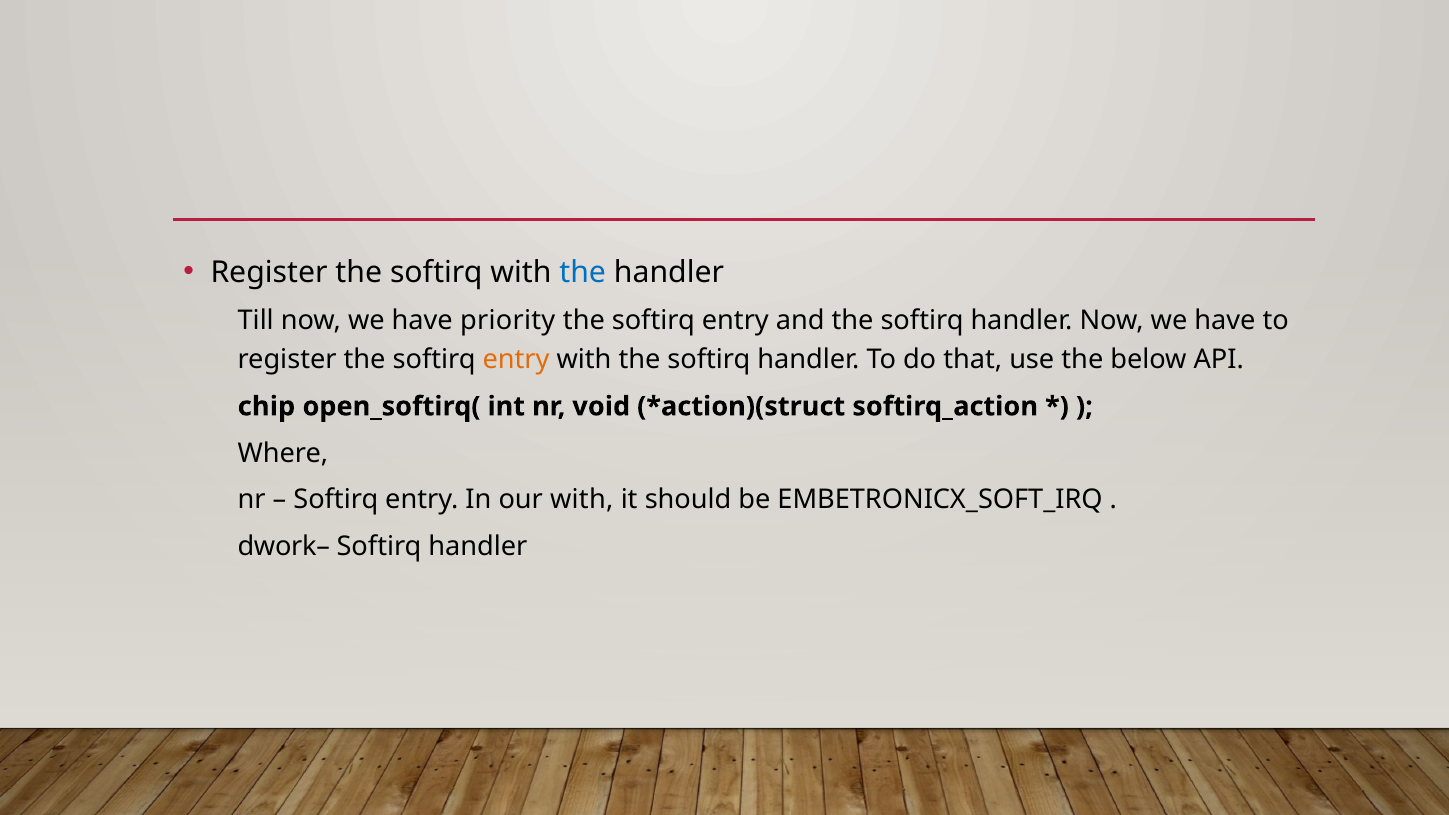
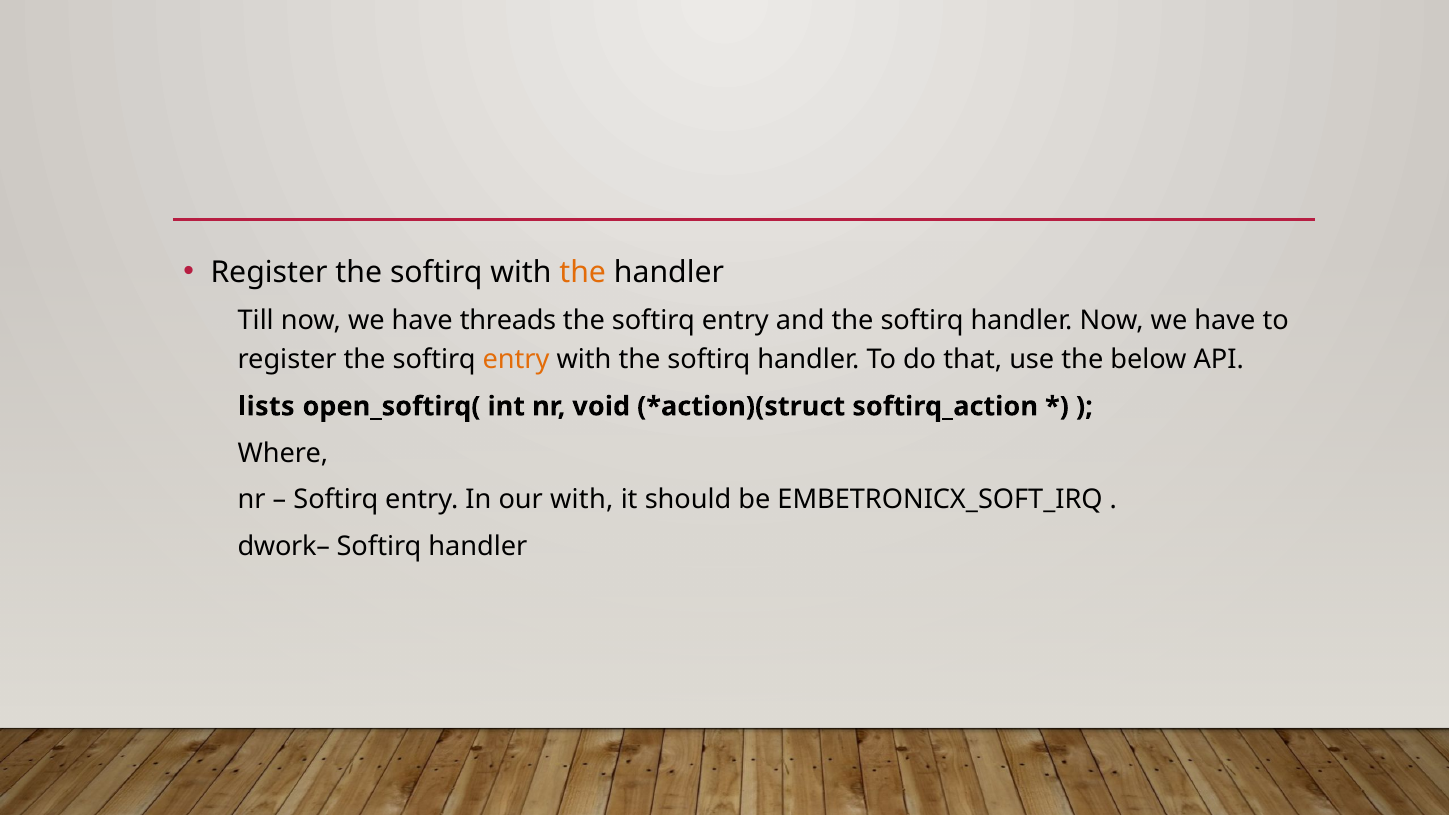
the colour: blue -> orange (583, 272)
priority: priority -> threads (508, 321)
chip: chip -> lists (266, 406)
